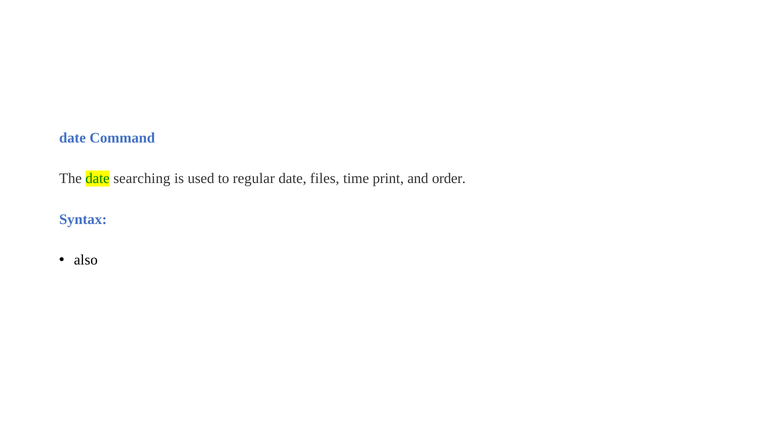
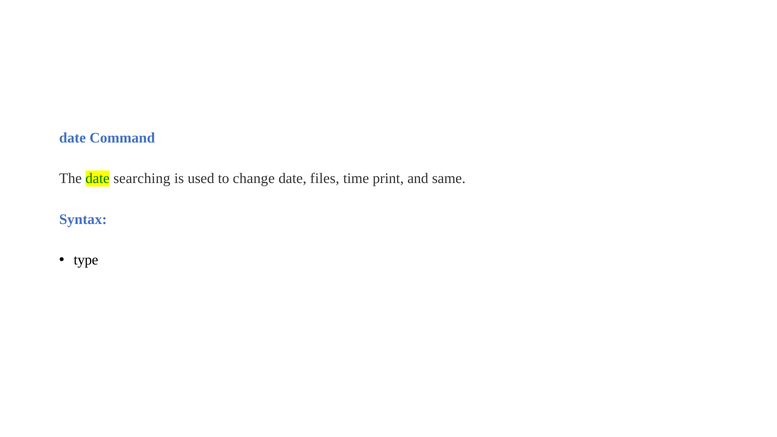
regular: regular -> change (254, 179)
order: order -> same (449, 179)
also: also -> type (86, 260)
